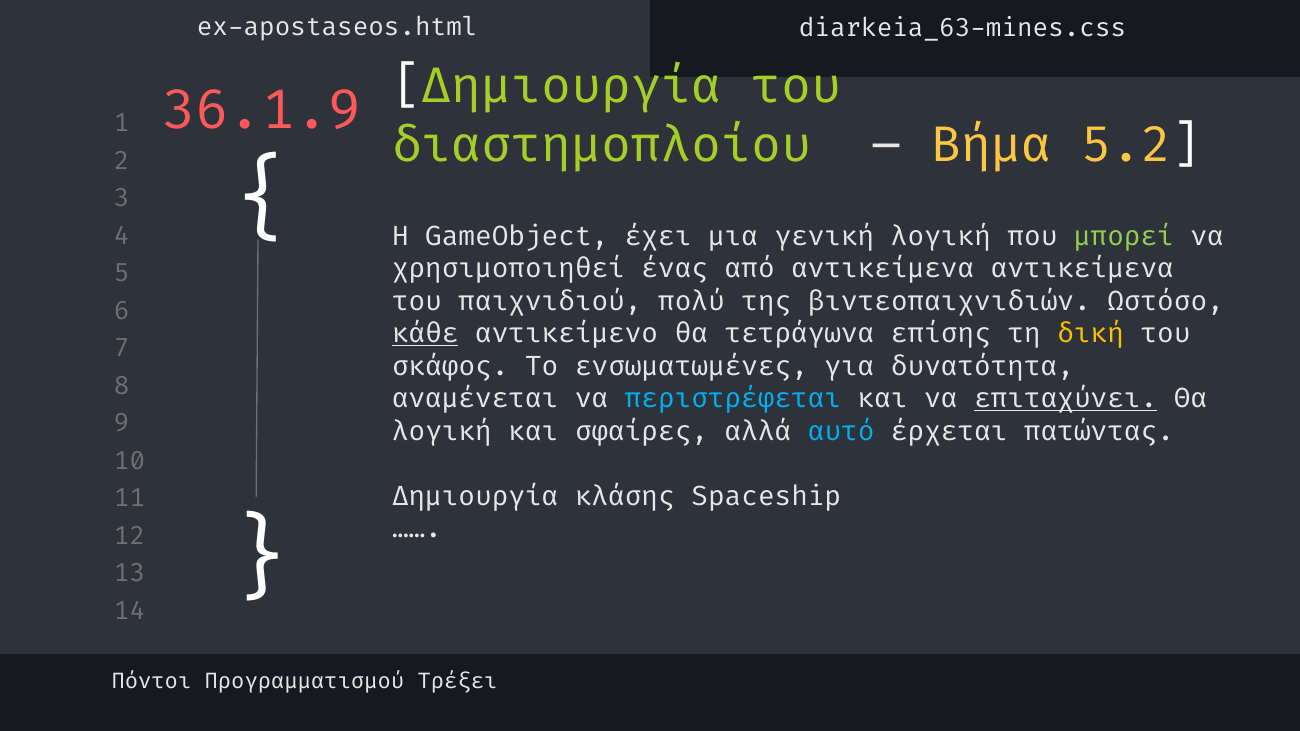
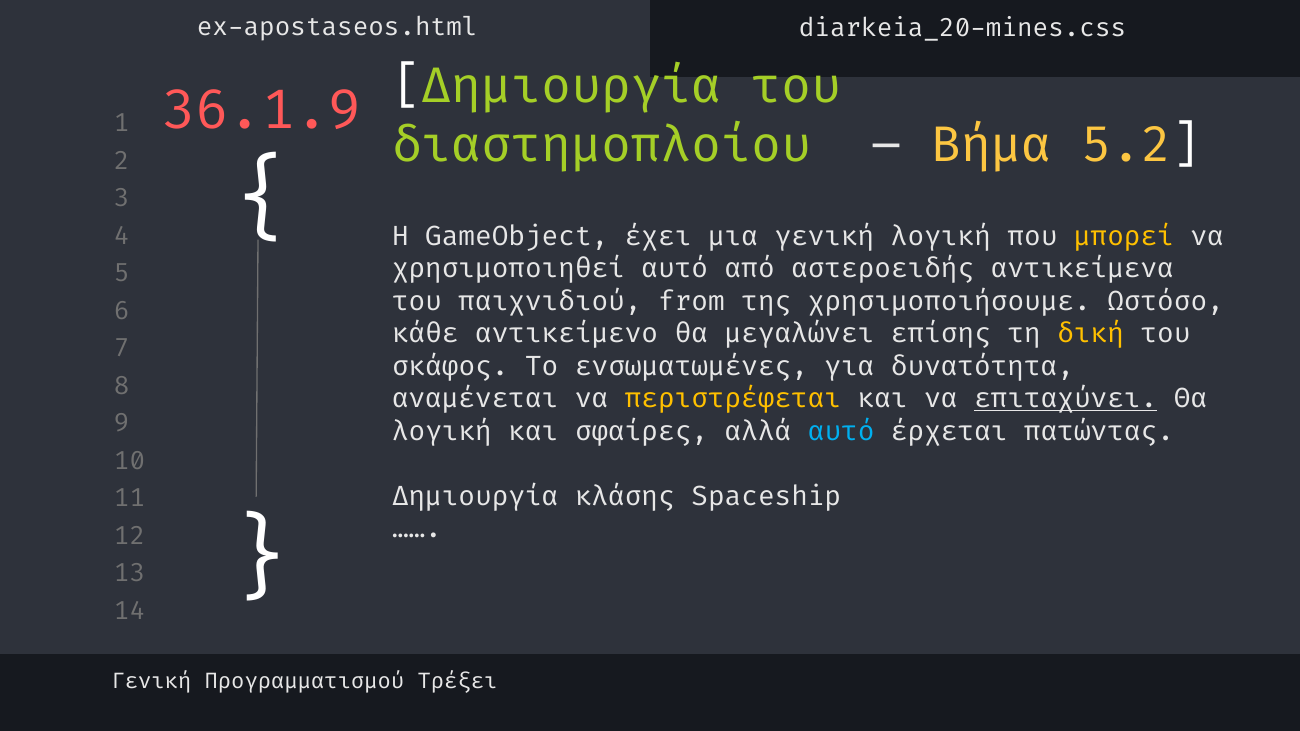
diarkeia_63-mines.css: diarkeia_63-mines.css -> diarkeia_20-mines.css (963, 28)
μπορεί colour: light green -> yellow (1124, 237)
χρησιμοποιηθεί ένας: ένας -> αυτό (675, 269)
από αντικείμενα: αντικείμενα -> αστεροειδής (883, 269)
πολύ: πολύ -> from (691, 302)
βιντεοπαιχνιδιών: βιντεοπαιχνιδιών -> χρησιμοποιήσουμε (949, 302)
κάθε underline: present -> none (425, 334)
τετράγωνα: τετράγωνα -> μεγαλώνει (800, 334)
περιστρέφεται colour: light blue -> yellow (733, 399)
Πόντοι: Πόντοι -> Γενική (151, 681)
